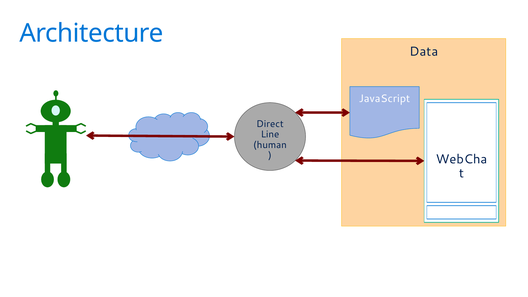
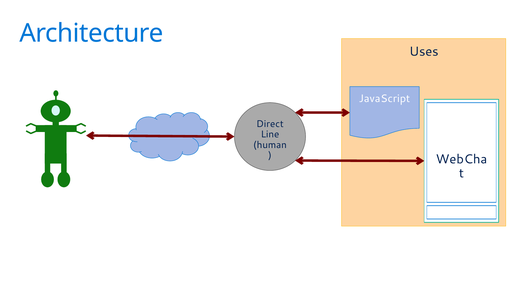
Data: Data -> Uses (424, 52)
